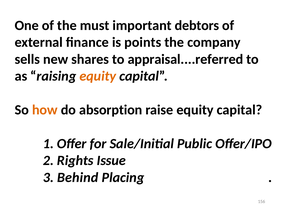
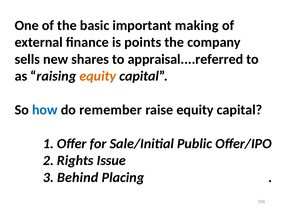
must: must -> basic (95, 26)
debtors: debtors -> making (197, 26)
how colour: orange -> blue (45, 110)
absorption: absorption -> remember (111, 110)
